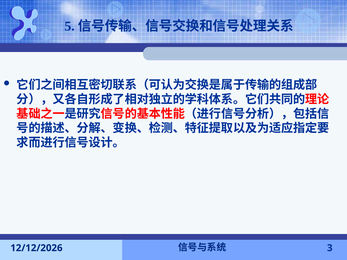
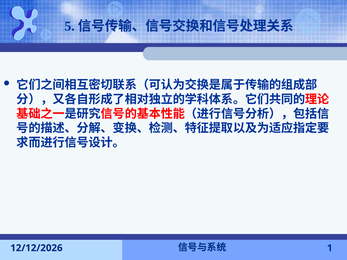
3: 3 -> 1 (330, 248)
